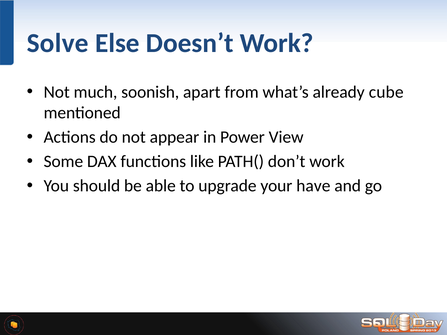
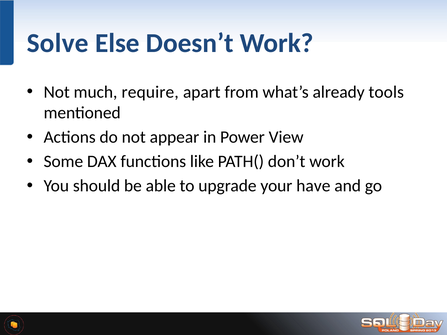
soonish: soonish -> require (150, 92)
cube: cube -> tools (386, 92)
